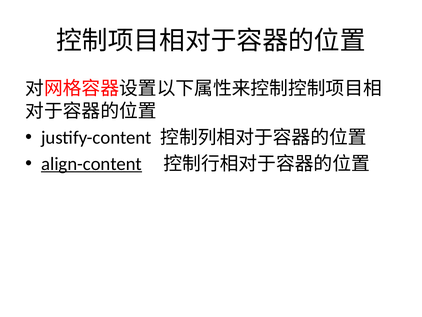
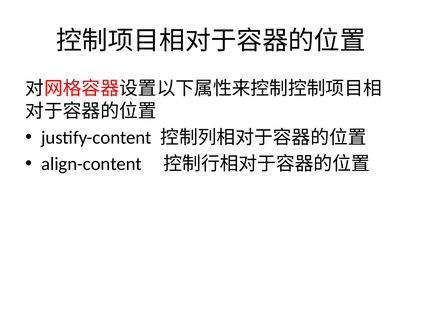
align-content underline: present -> none (92, 164)
